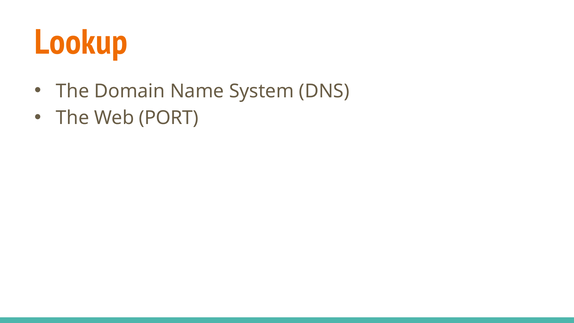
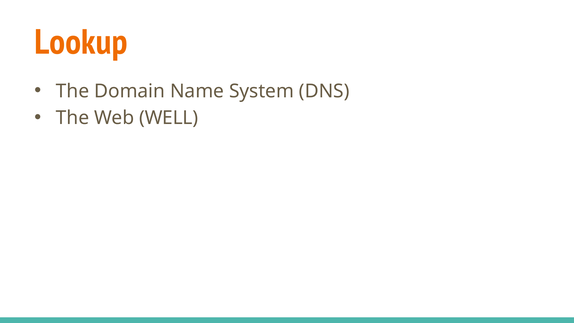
PORT: PORT -> WELL (169, 118)
